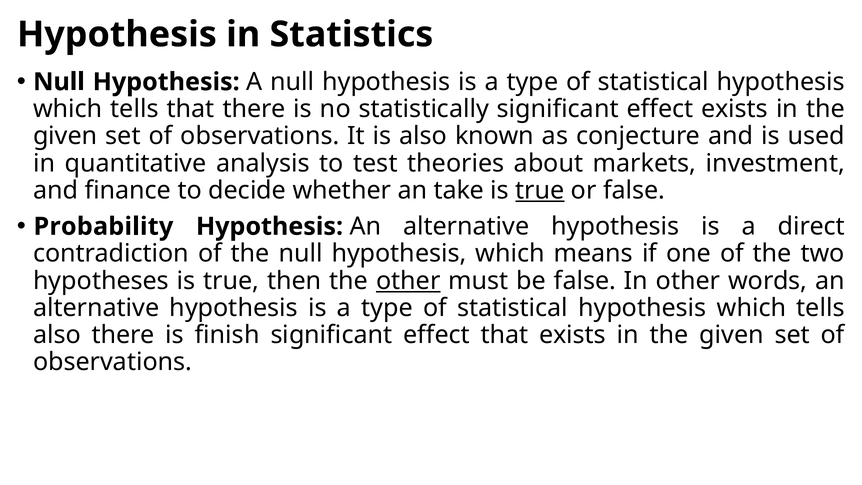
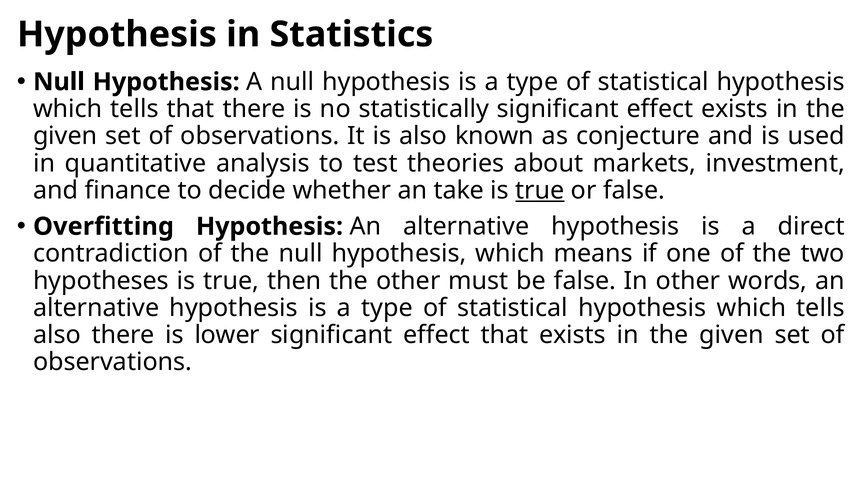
Probability: Probability -> Overfitting (103, 226)
other underline: present -> none (408, 281)
finish: finish -> lower (227, 335)
